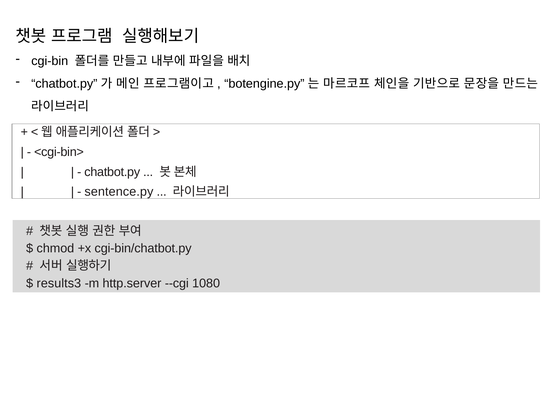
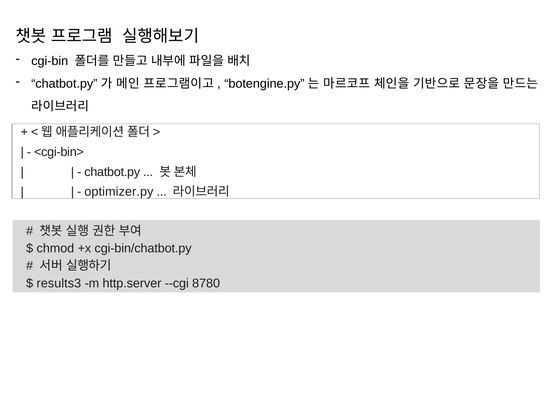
sentence.py: sentence.py -> optimizer.py (119, 192)
1080: 1080 -> 8780 (206, 283)
